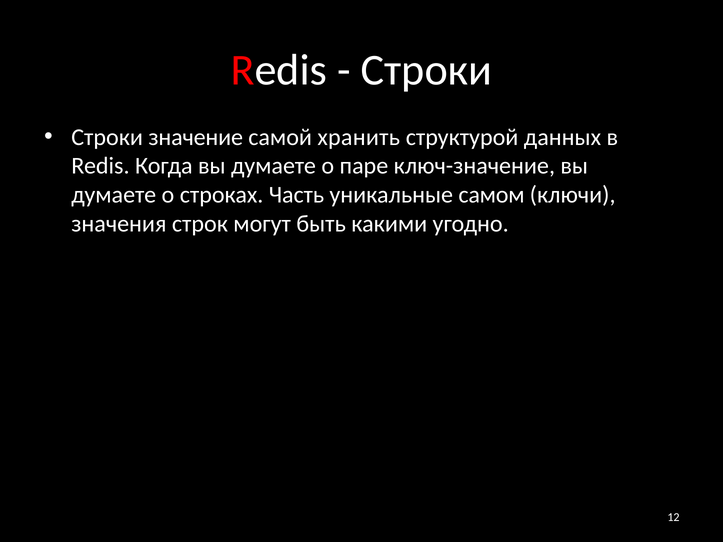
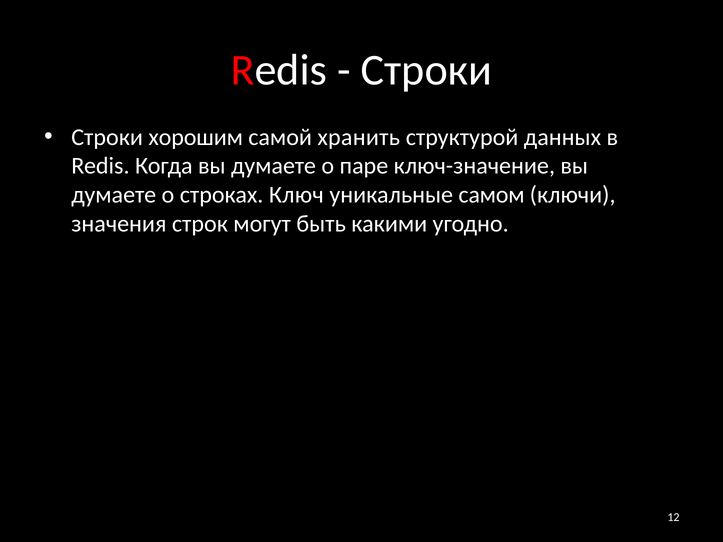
значение: значение -> хорошим (196, 137)
Часть: Часть -> Ключ (296, 195)
